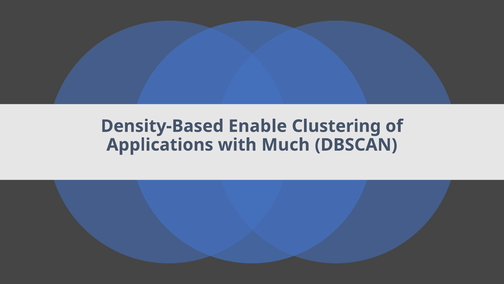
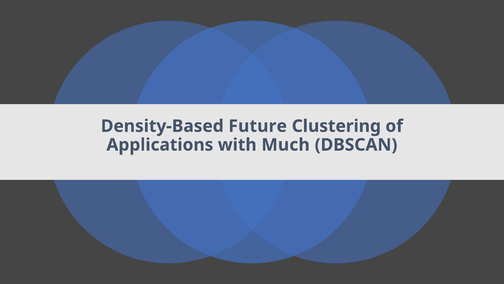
Enable: Enable -> Future (258, 126)
